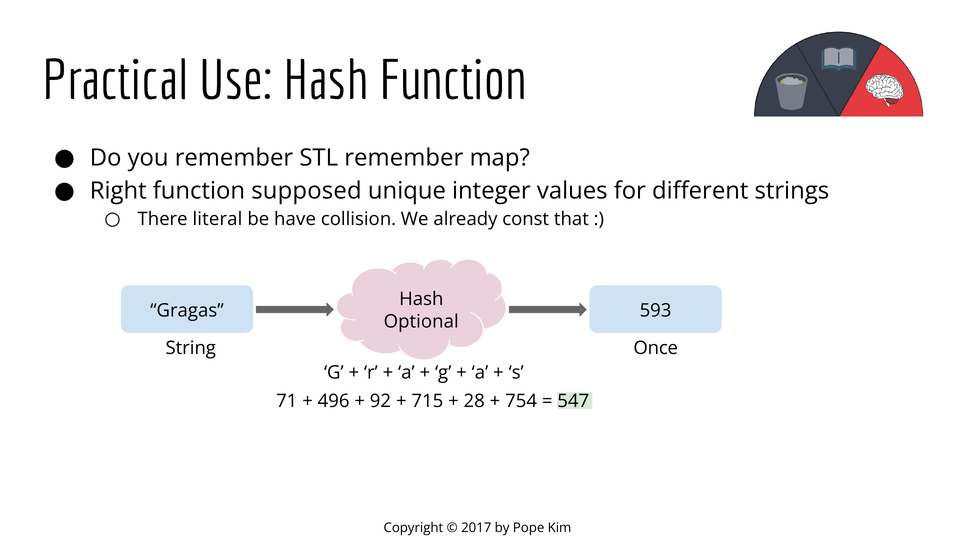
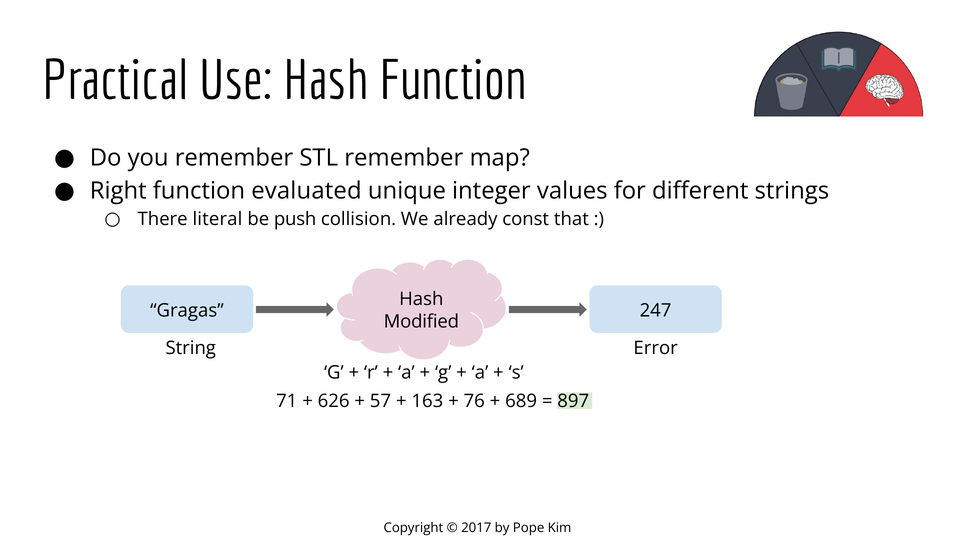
supposed: supposed -> evaluated (306, 191)
have: have -> push (295, 219)
593: 593 -> 247 (656, 311)
Optional: Optional -> Modified (421, 322)
Once: Once -> Error (656, 348)
496: 496 -> 626 (334, 401)
92: 92 -> 57 (380, 401)
715: 715 -> 163 (427, 401)
28: 28 -> 76 (474, 401)
754: 754 -> 689 (521, 401)
547: 547 -> 897 (573, 401)
